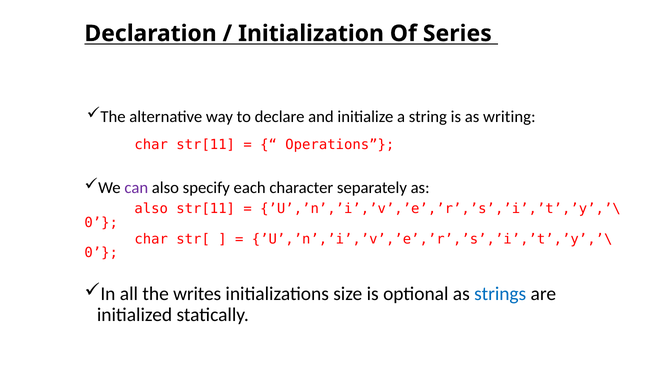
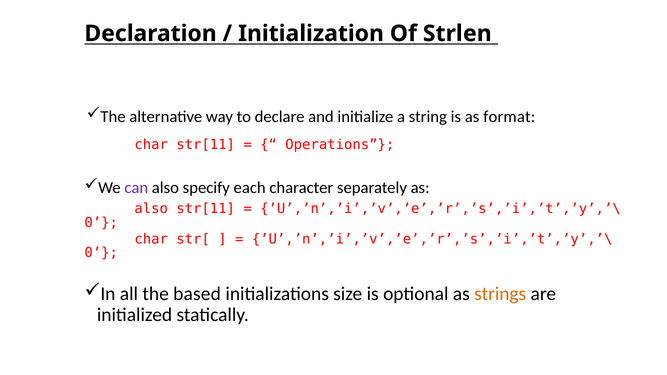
Series: Series -> Strlen (457, 34)
writing: writing -> format (509, 117)
writes: writes -> based (197, 294)
strings colour: blue -> orange (500, 294)
